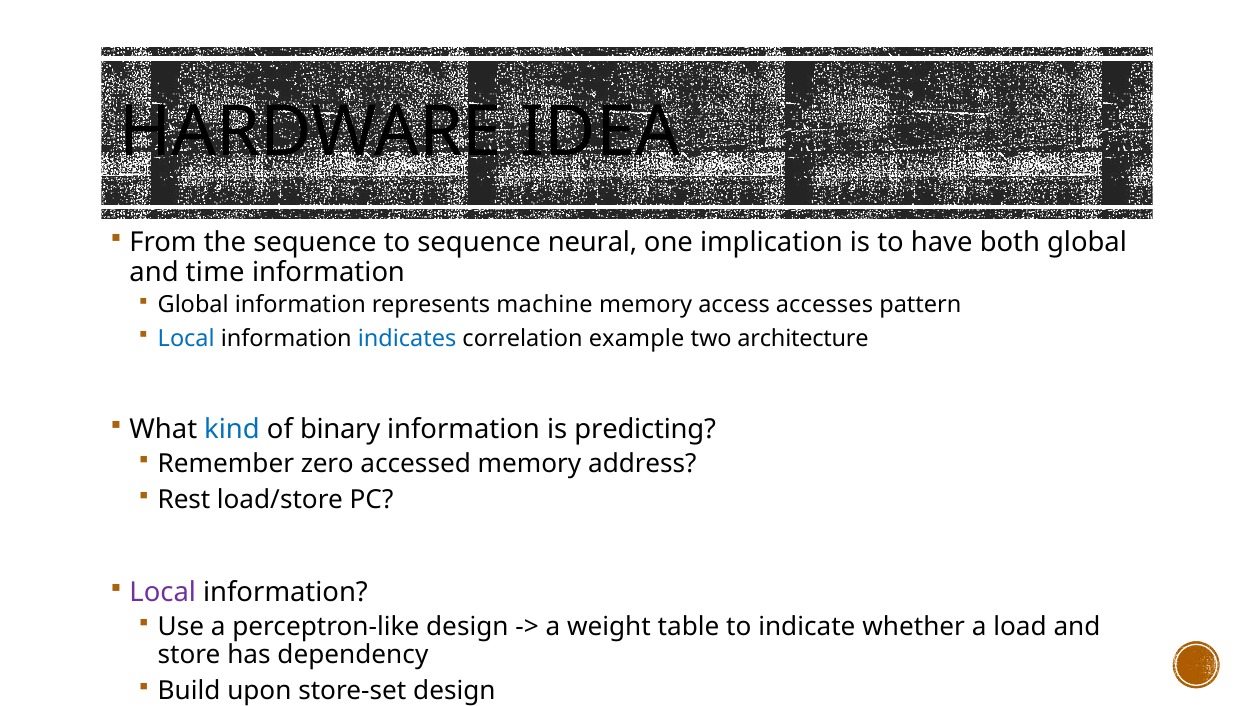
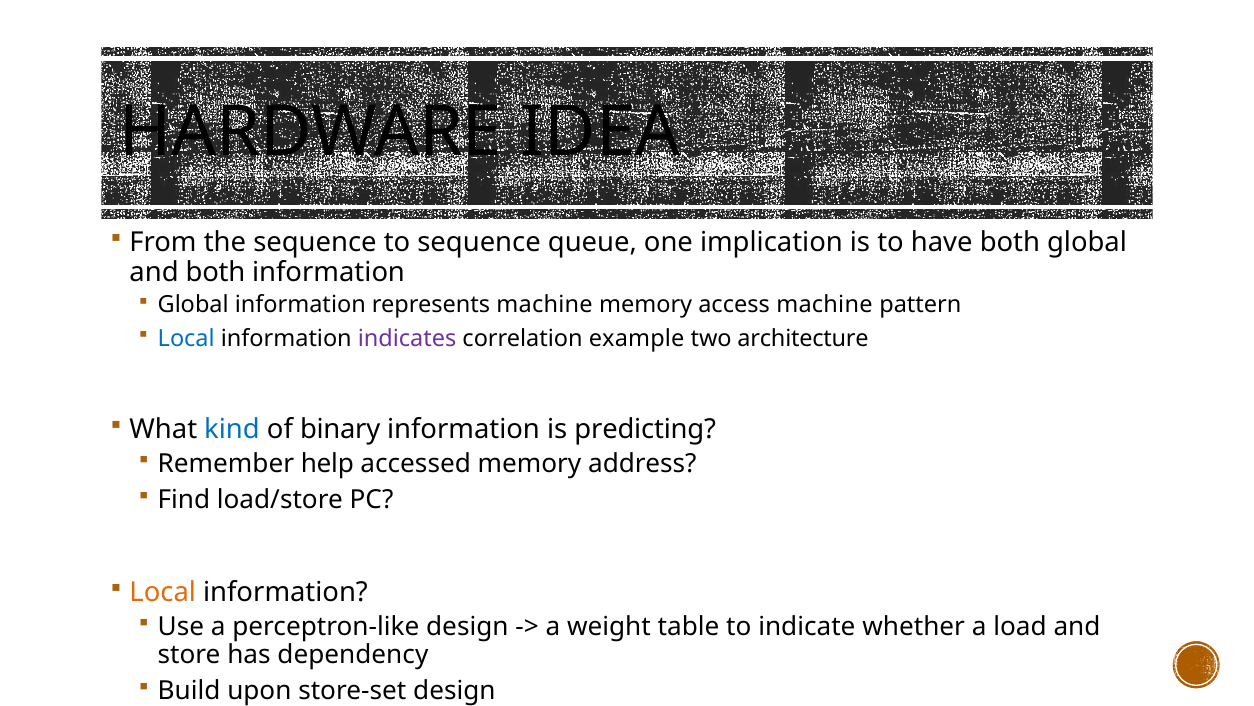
neural: neural -> queue (592, 243)
and time: time -> both (215, 272)
access accesses: accesses -> machine (824, 305)
indicates colour: blue -> purple (407, 338)
zero: zero -> help (327, 463)
Rest: Rest -> Find (184, 499)
Local colour: purple -> orange (163, 592)
